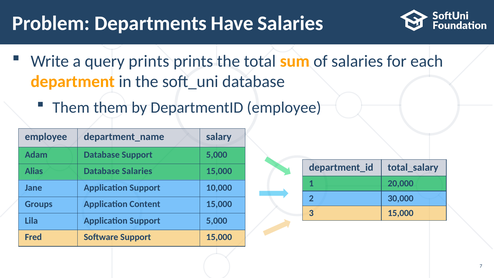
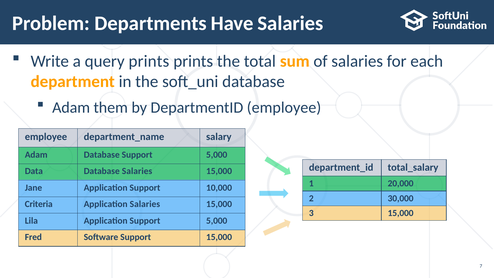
Them: Them -> Adam (71, 108)
Alias: Alias -> Data (34, 171)
Groups: Groups -> Criteria (39, 204)
Application Content: Content -> Salaries (145, 204)
